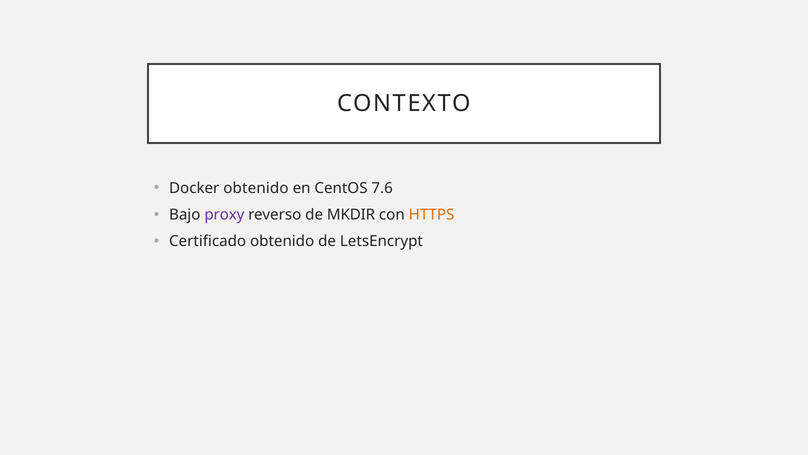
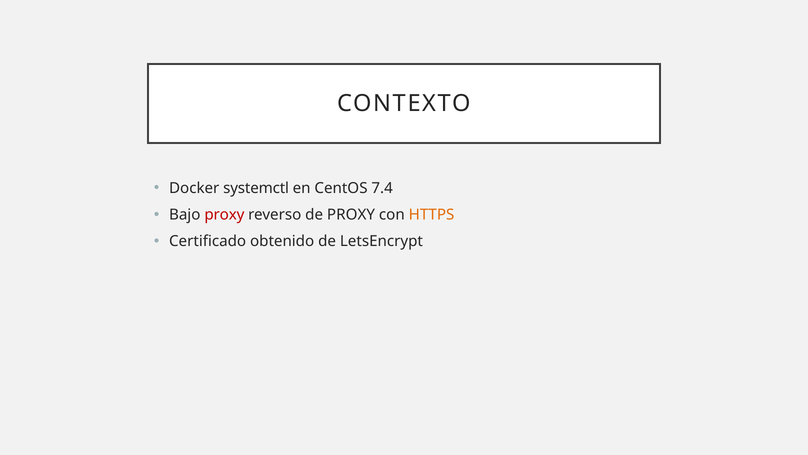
Docker obtenido: obtenido -> systemctl (256, 188)
7.6: 7.6 -> 7.4 (382, 188)
proxy colour: purple -> red (224, 215)
de MKDIR: MKDIR -> PROXY (351, 215)
